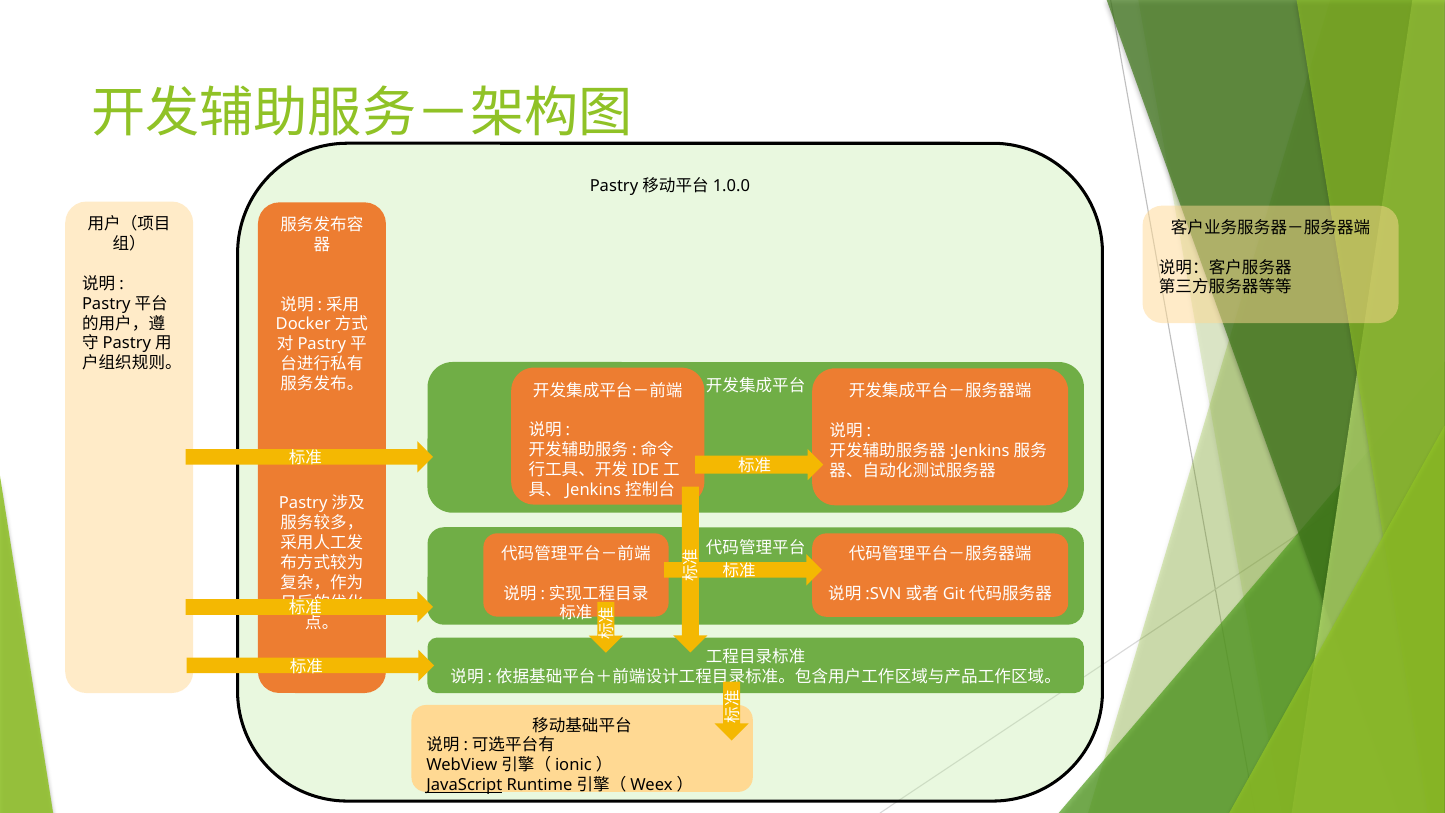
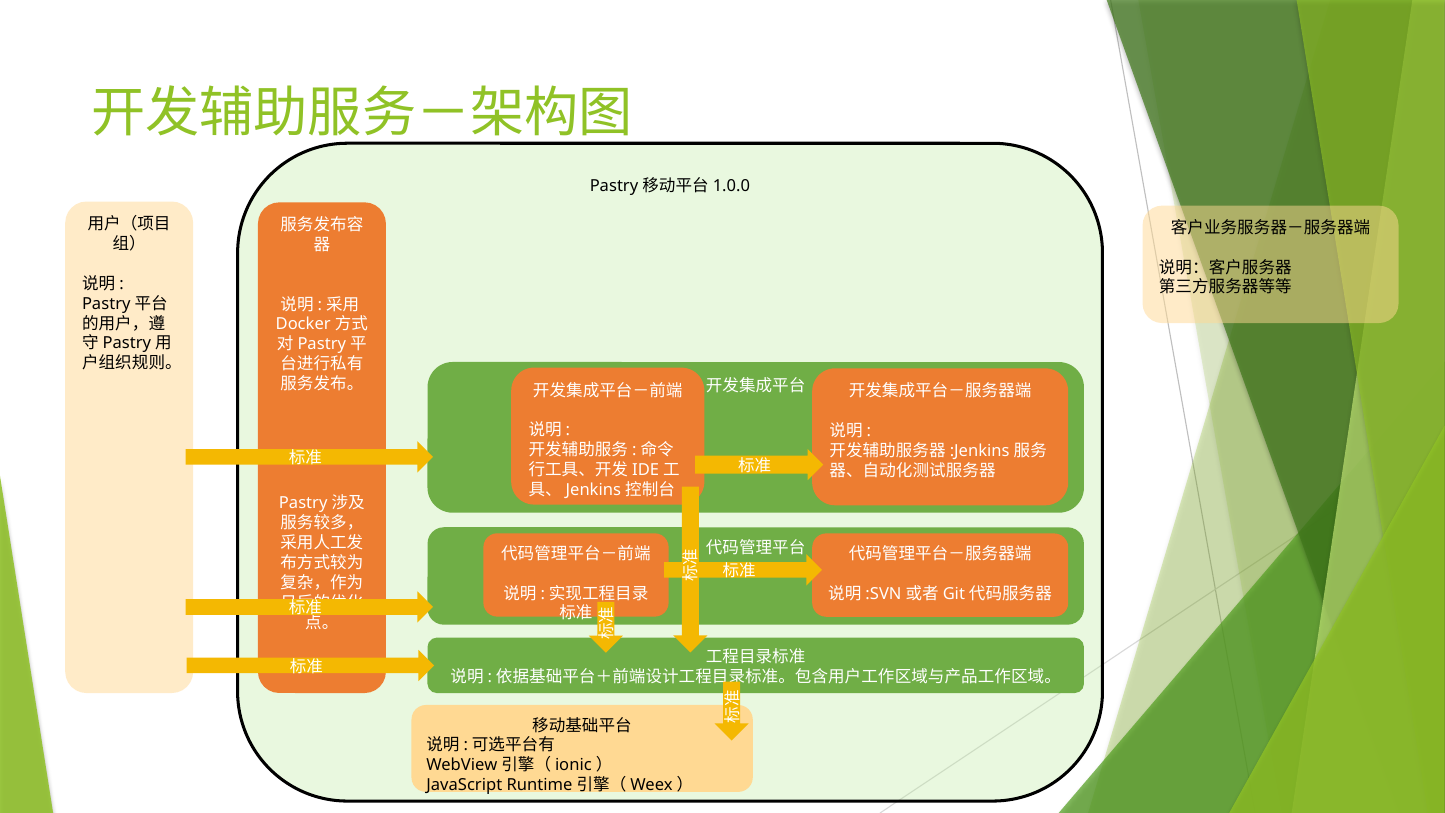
JavaScript underline: present -> none (464, 785)
